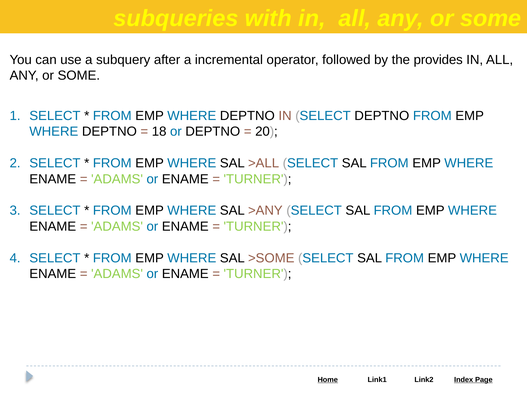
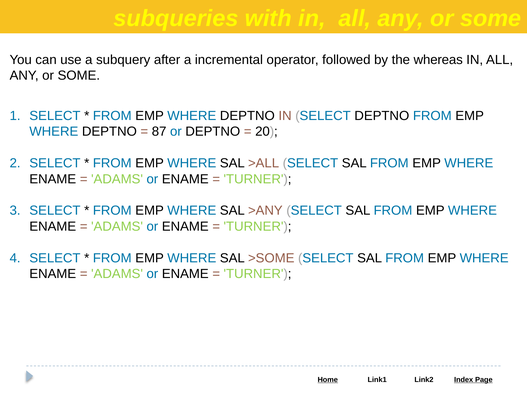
provides: provides -> whereas (438, 60)
18: 18 -> 87 (159, 132)
